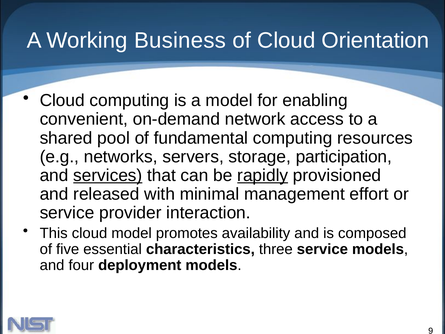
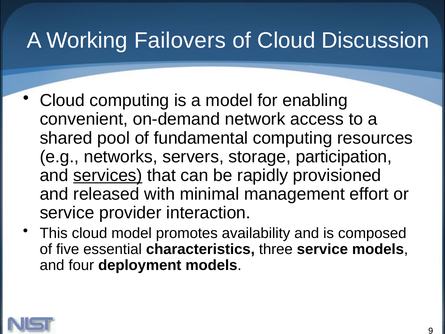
Business: Business -> Failovers (180, 40)
Orientation: Orientation -> Discussion (375, 40)
rapidly underline: present -> none (263, 175)
